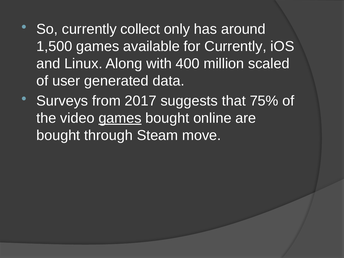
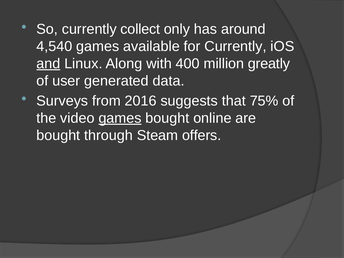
1,500: 1,500 -> 4,540 (54, 46)
and underline: none -> present (48, 64)
scaled: scaled -> greatly (269, 64)
2017: 2017 -> 2016 (141, 101)
move: move -> offers (202, 135)
